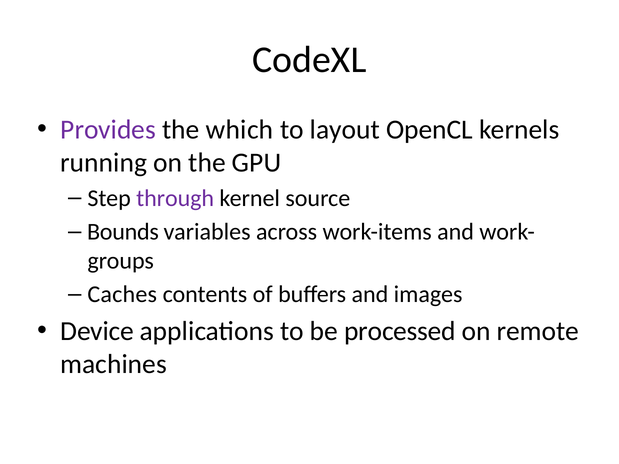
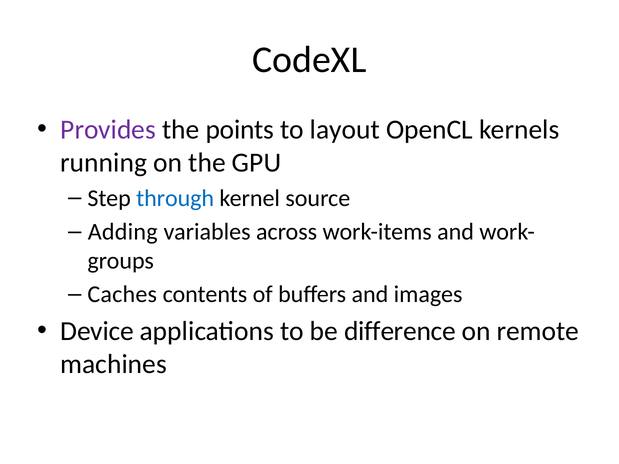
which: which -> points (240, 130)
through colour: purple -> blue (175, 198)
Bounds: Bounds -> Adding (123, 232)
processed: processed -> difference (400, 331)
